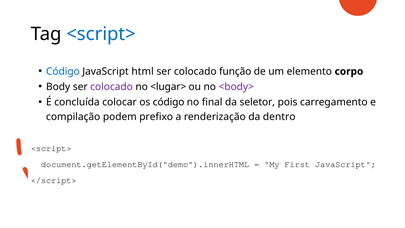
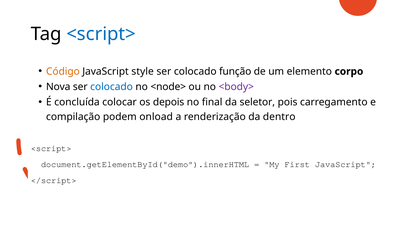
Código colour: blue -> orange (63, 71)
html: html -> style (143, 71)
Body: Body -> Nova (58, 87)
colocado colour: purple -> blue (112, 87)
<lugar>: <lugar> -> <node> (168, 87)
os código: código -> depois (169, 102)
prefixo: prefixo -> onload (156, 117)
